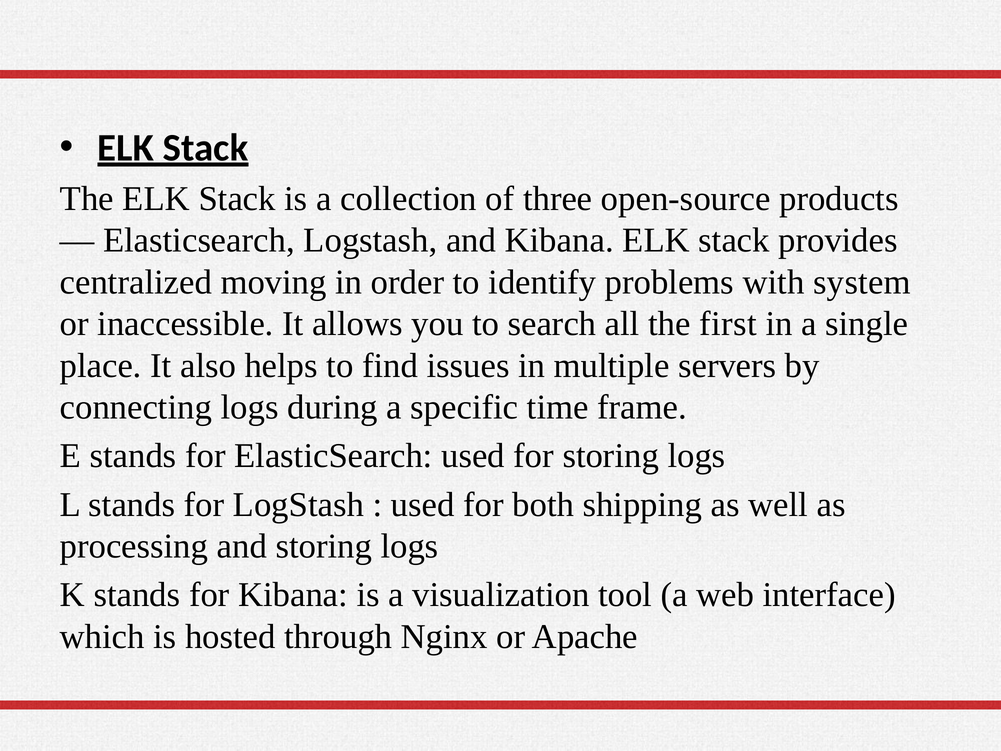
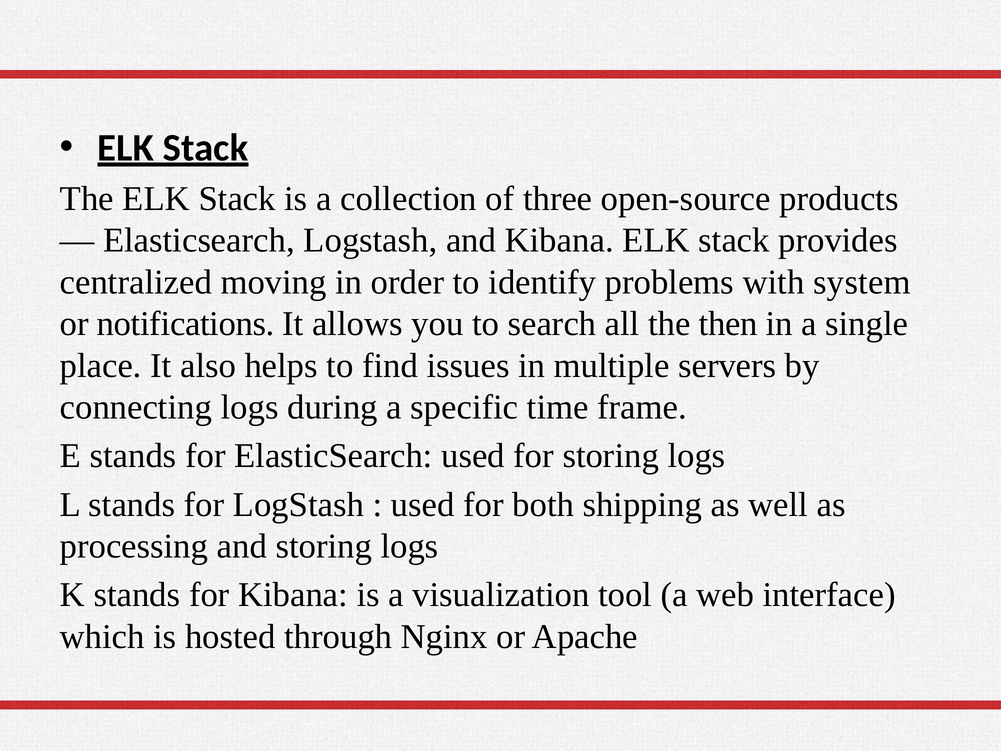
inaccessible: inaccessible -> notifications (186, 324)
first: first -> then (728, 324)
